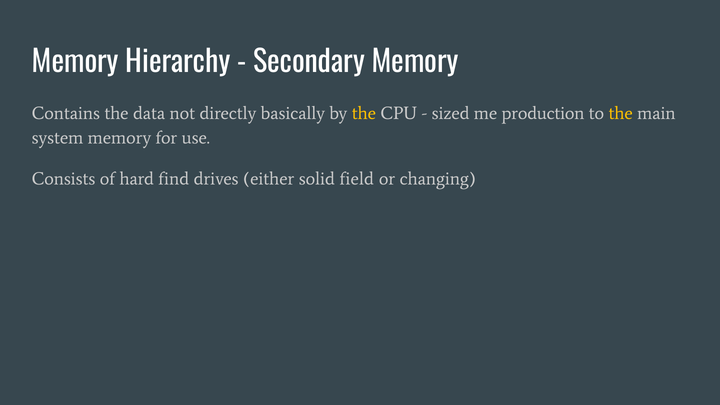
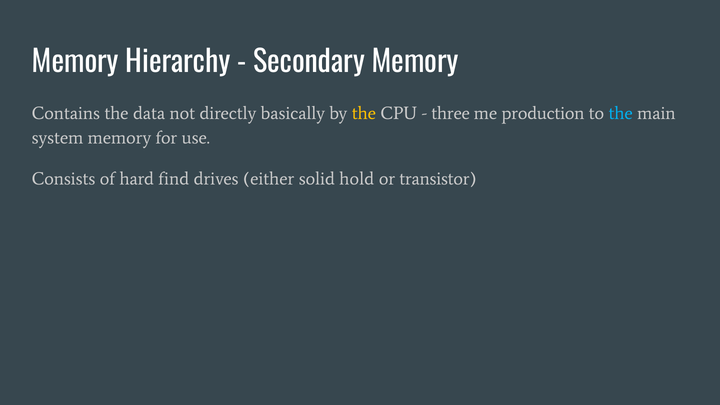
sized: sized -> three (451, 113)
the colour: yellow -> light blue (621, 113)
field: field -> hold (357, 179)
changing: changing -> transistor (438, 179)
